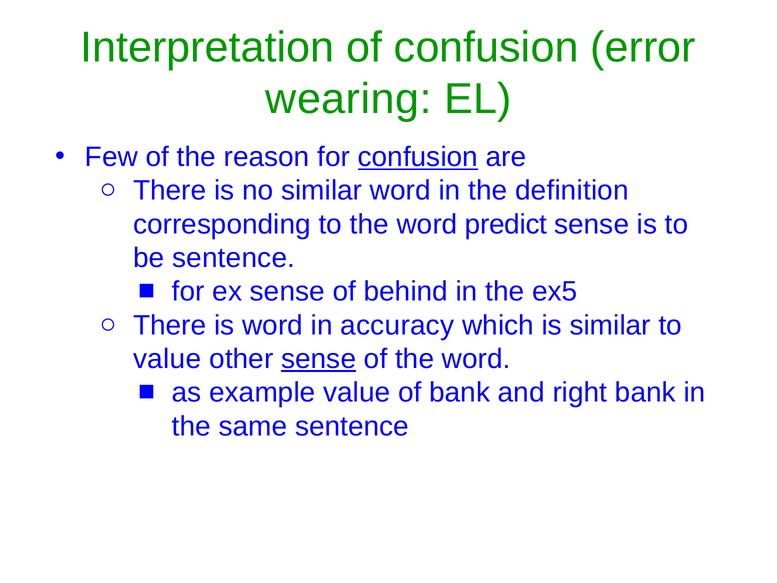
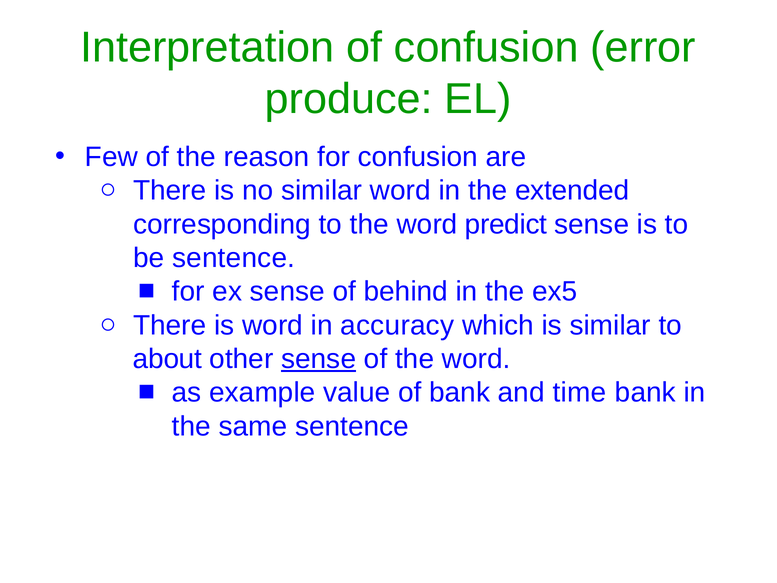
wearing: wearing -> produce (349, 99)
confusion underline: present -> none (418, 157)
definition: definition -> extended (572, 191)
value: value -> about (167, 359)
right: right -> time (580, 393)
